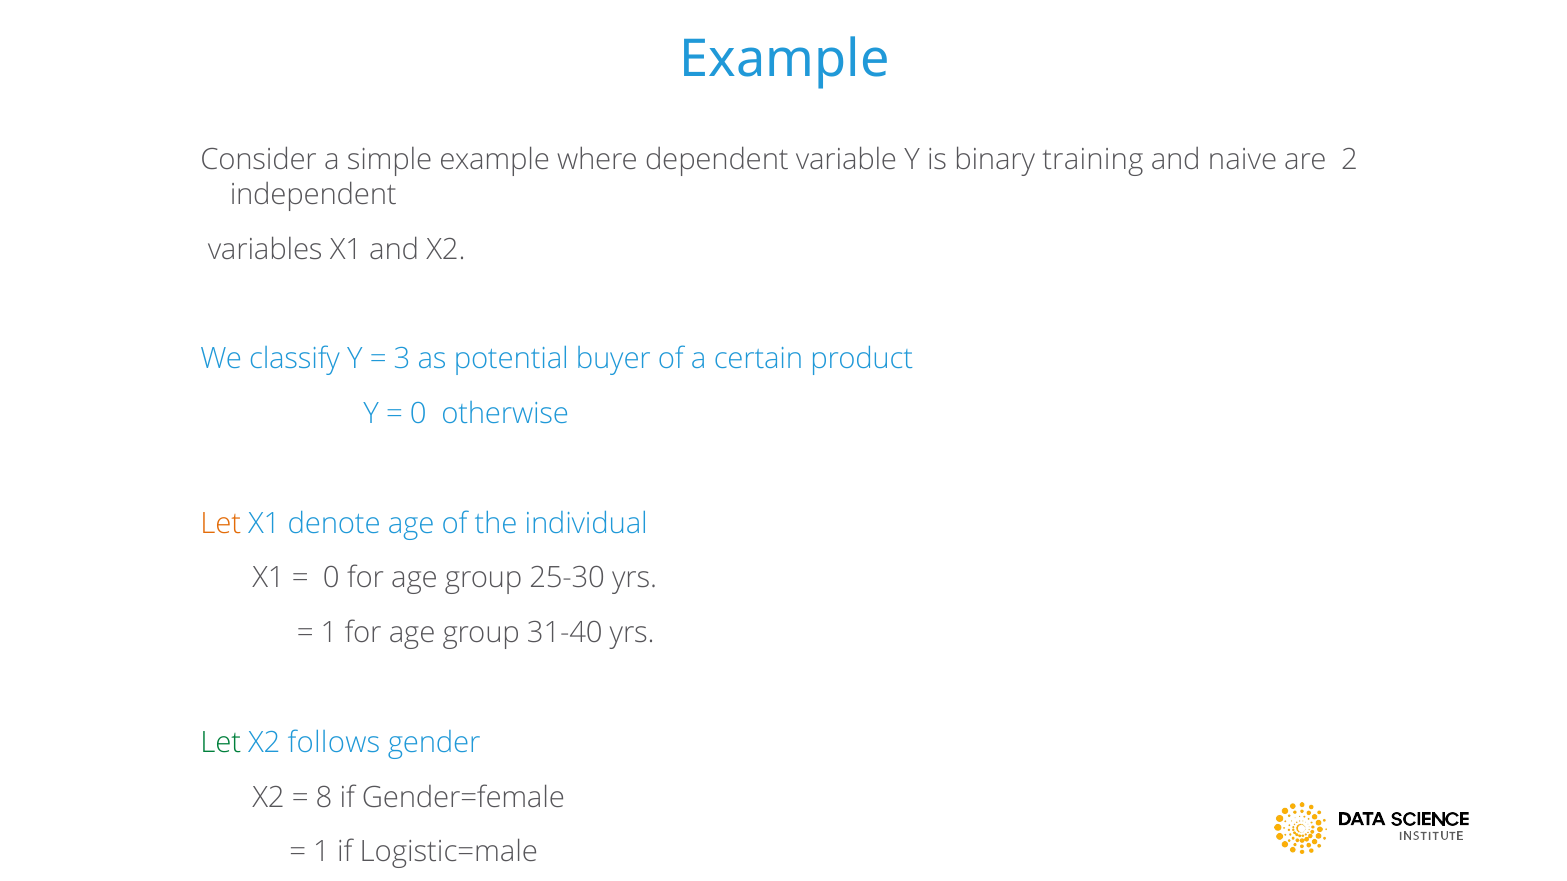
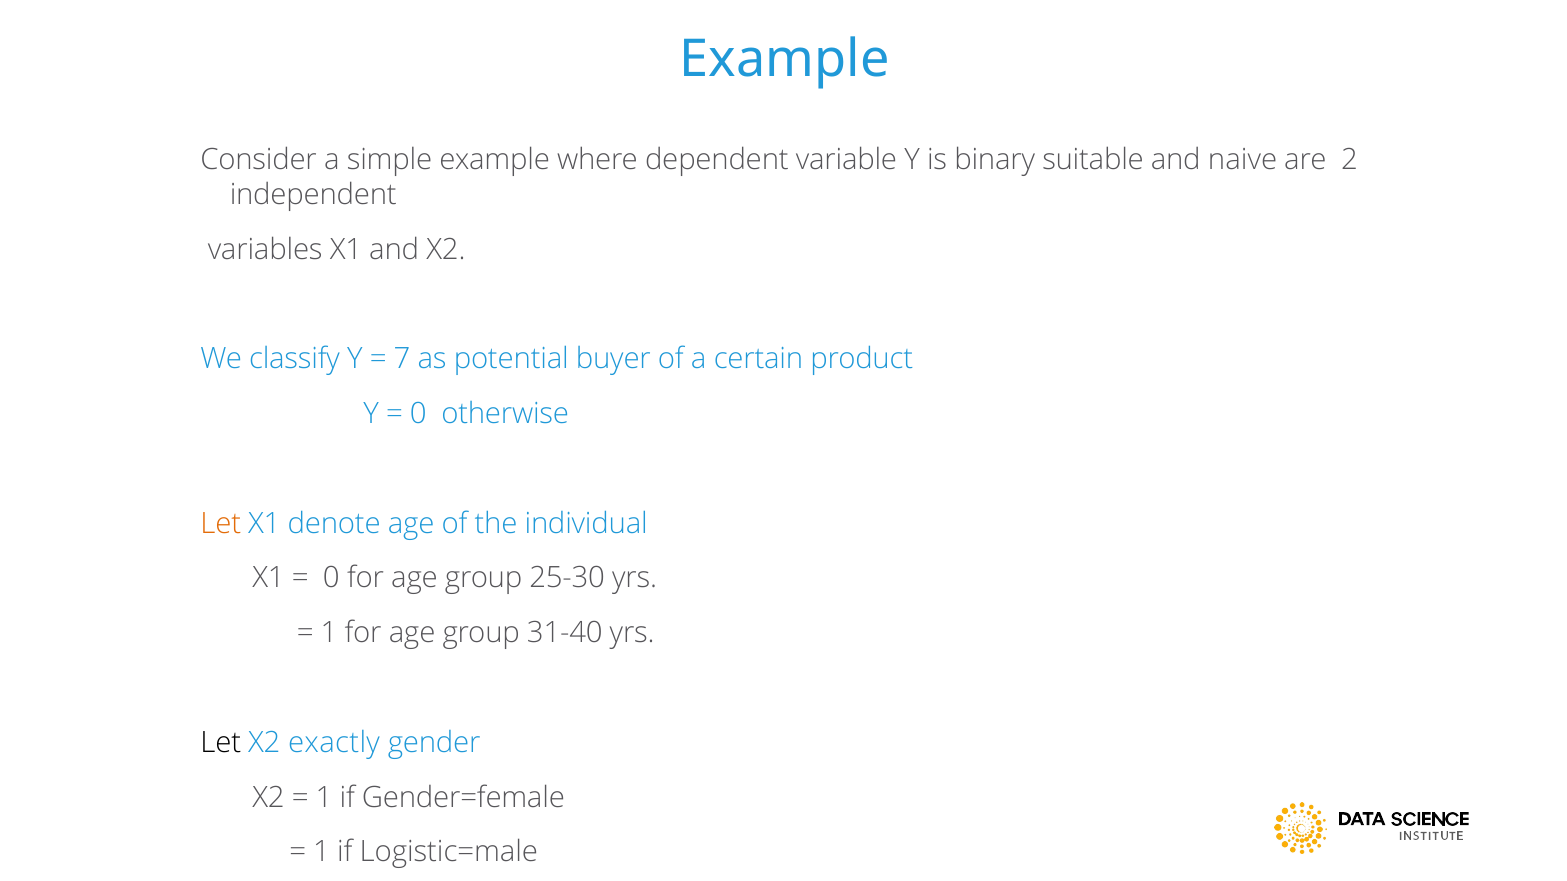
training: training -> suitable (1093, 159)
3: 3 -> 7 (402, 359)
Let colour: green -> black (221, 743)
follows: follows -> exactly (334, 743)
8: 8 -> 1 (324, 798)
